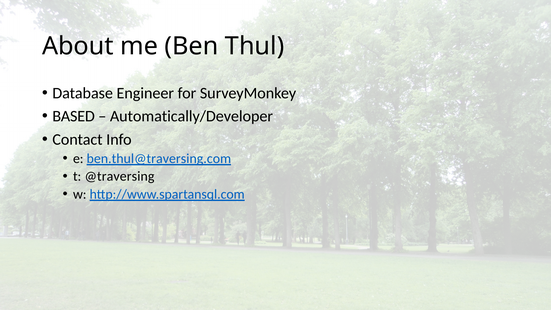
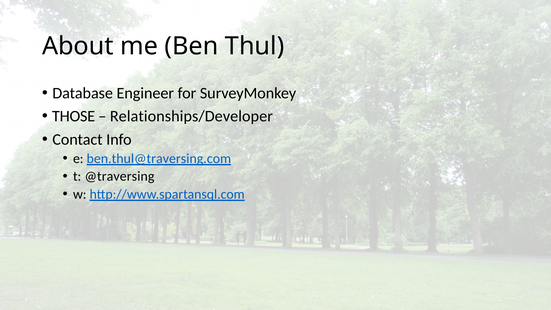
BASED: BASED -> THOSE (74, 116)
Automatically/Developer: Automatically/Developer -> Relationships/Developer (191, 116)
